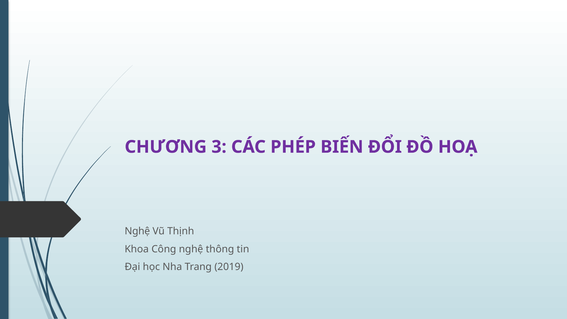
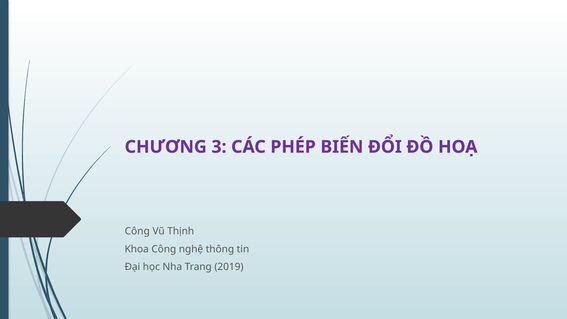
Nghệ: Nghệ -> Công (137, 231)
